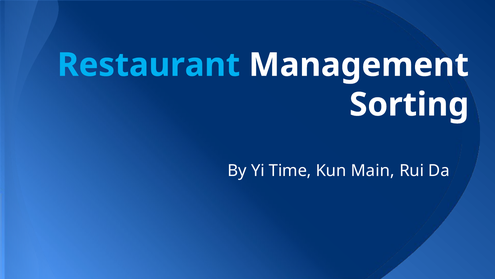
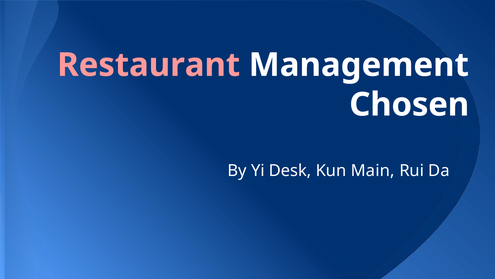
Restaurant colour: light blue -> pink (149, 65)
Sorting: Sorting -> Chosen (409, 104)
Time: Time -> Desk (290, 170)
